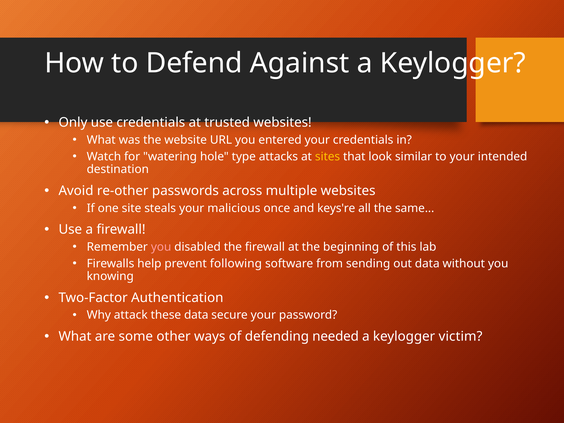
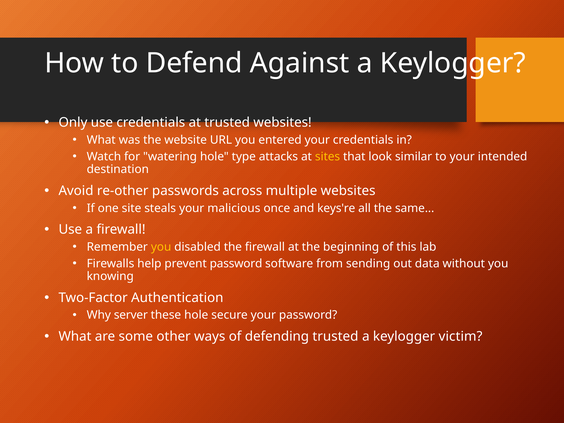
you colour: pink -> yellow (161, 247)
prevent following: following -> password (236, 264)
attack: attack -> server (131, 315)
these data: data -> hole (196, 315)
defending needed: needed -> trusted (335, 336)
